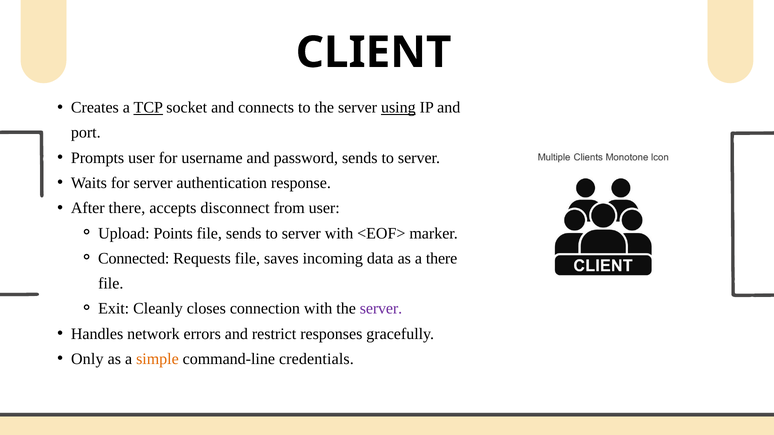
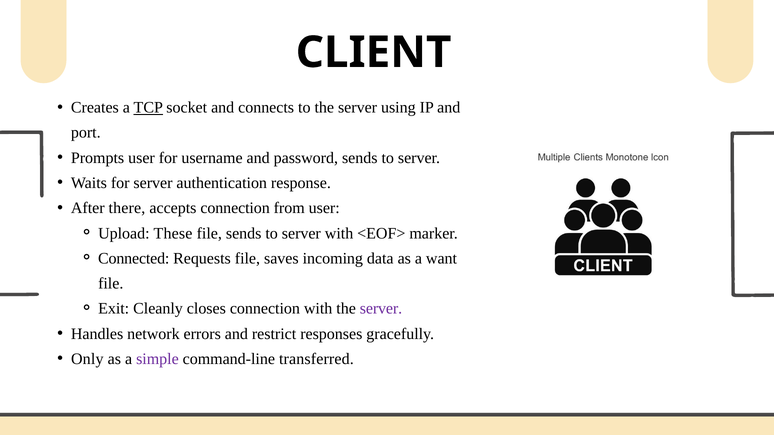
using underline: present -> none (398, 108)
accepts disconnect: disconnect -> connection (235, 208)
Points: Points -> These (173, 233)
a there: there -> want (442, 259)
simple colour: orange -> purple (157, 359)
credentials: credentials -> transferred (316, 359)
